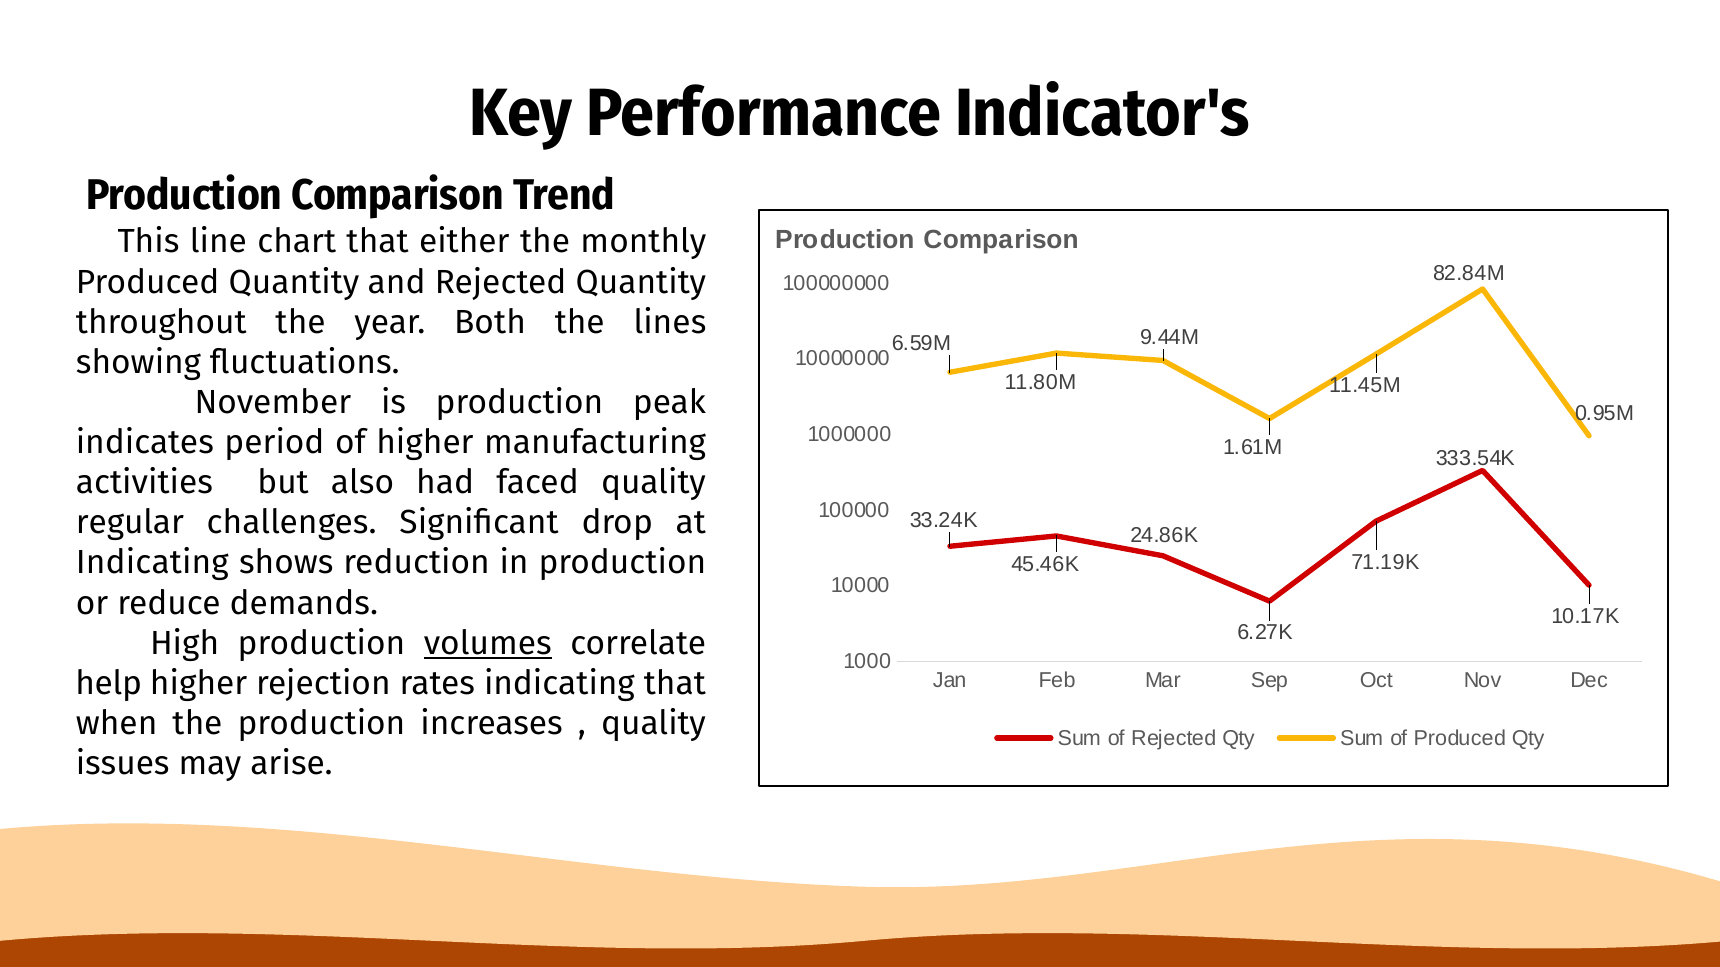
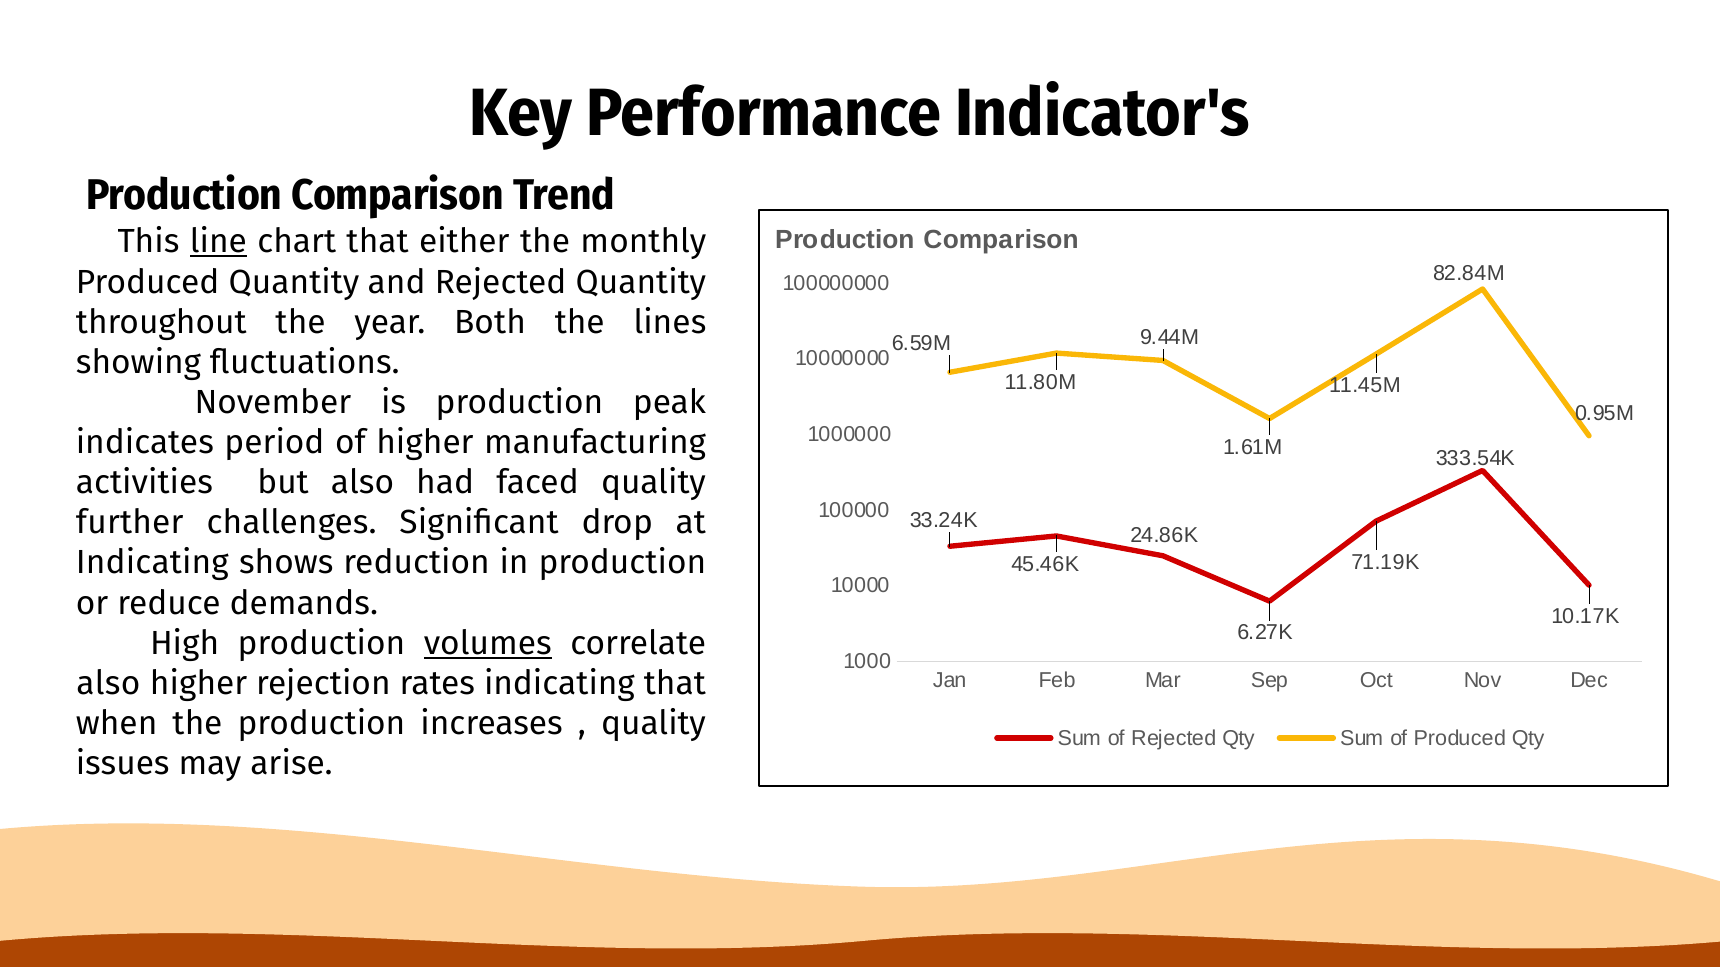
line underline: none -> present (218, 242)
regular: regular -> further (130, 523)
help: help -> also (108, 684)
